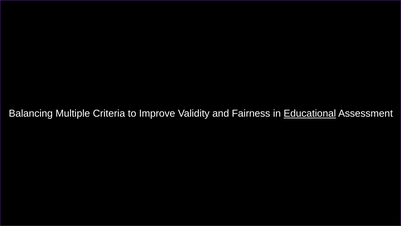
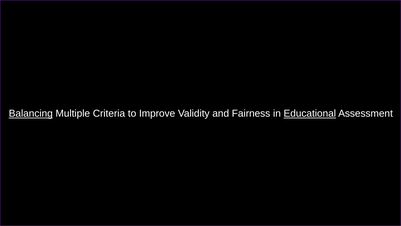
Balancing underline: none -> present (31, 113)
